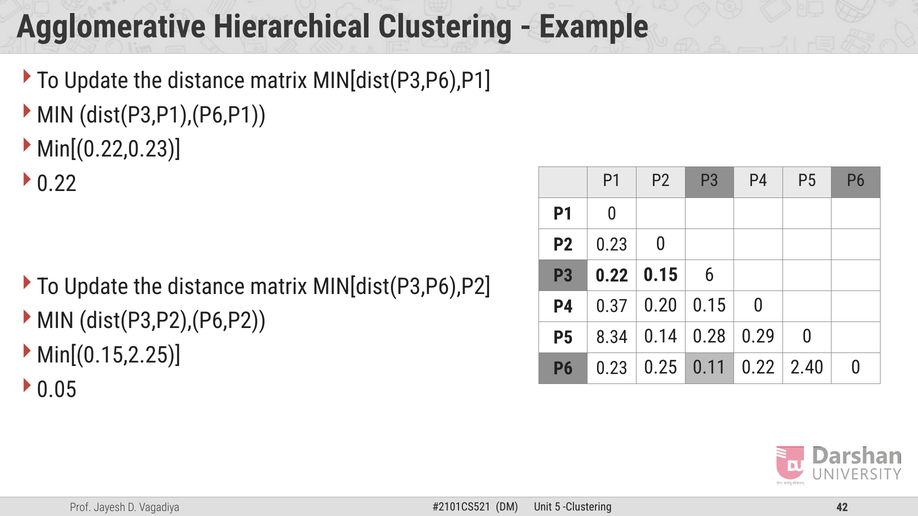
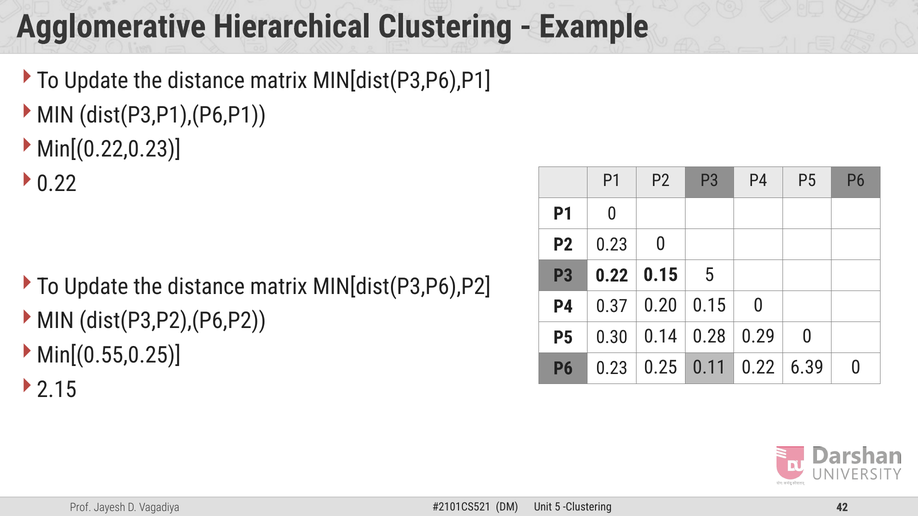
0.15 6: 6 -> 5 (709, 275)
8.34: 8.34 -> 0.30 (612, 338)
Min[(0.15,2.25: Min[(0.15,2.25 -> Min[(0.55,0.25 (109, 355)
2.40: 2.40 -> 6.39 (807, 368)
0.05: 0.05 -> 2.15 (57, 390)
